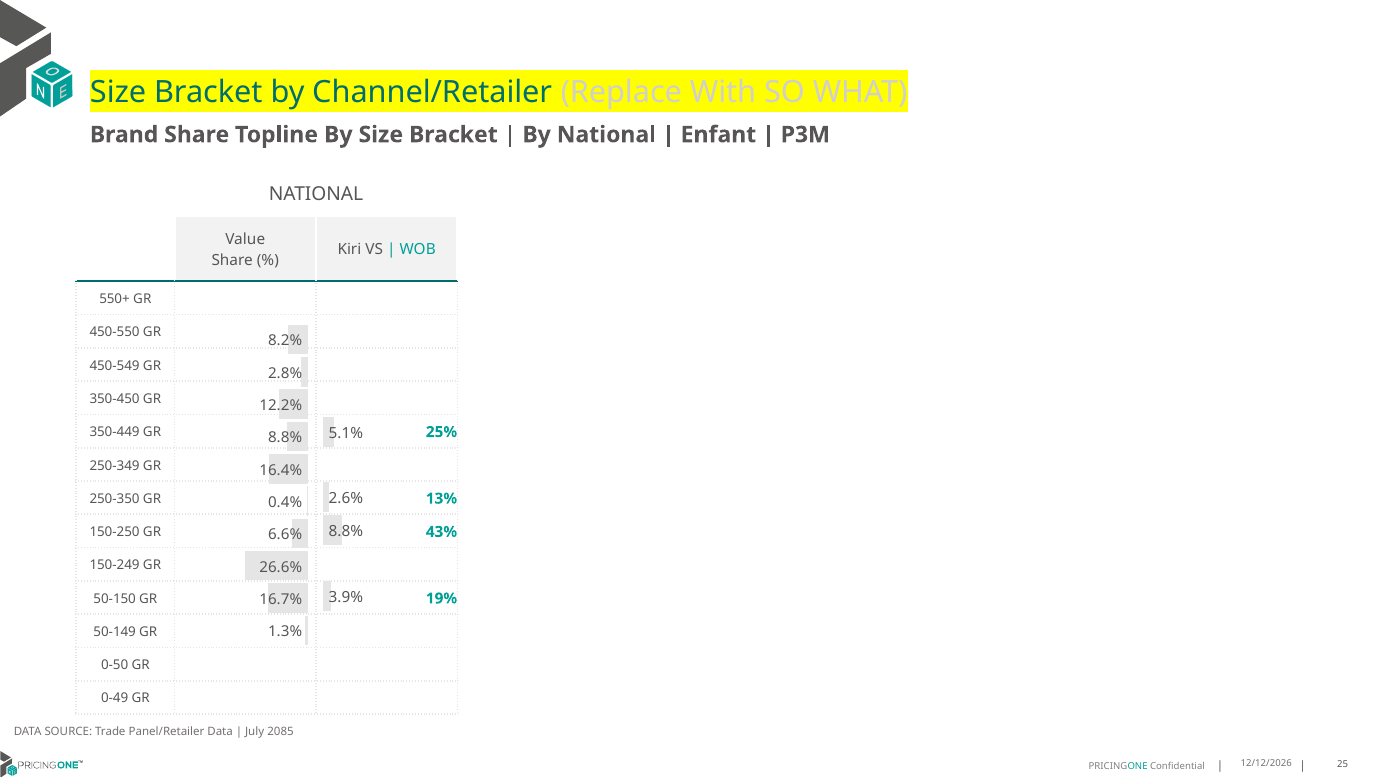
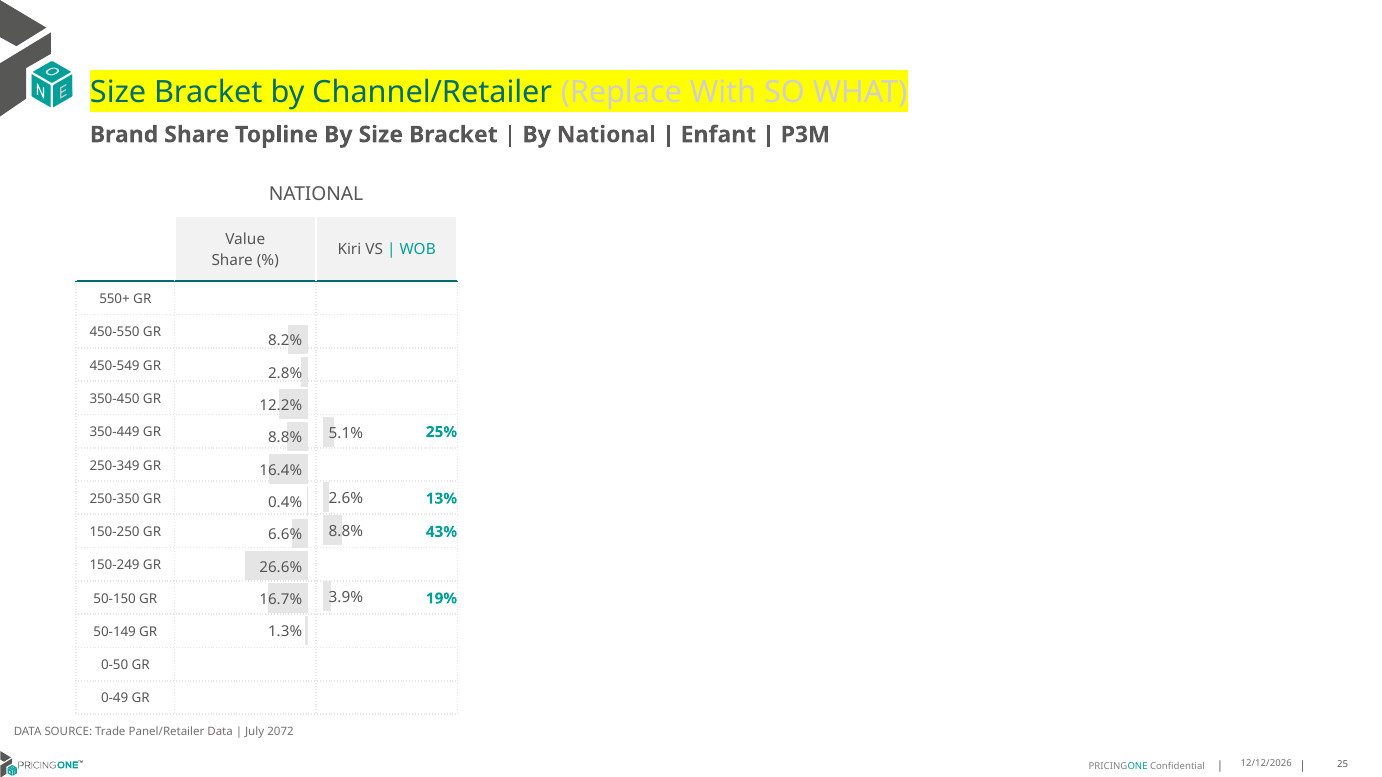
2085: 2085 -> 2072 (281, 732)
